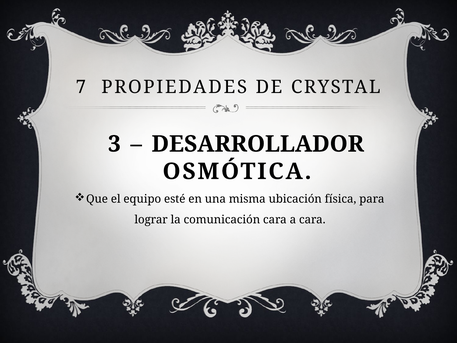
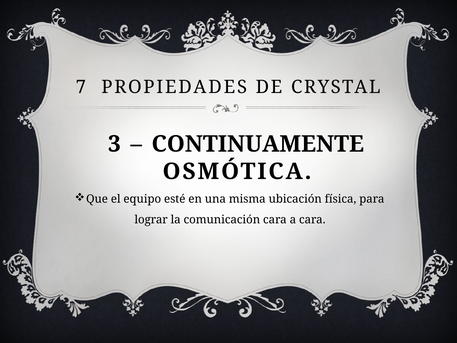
DESARROLLADOR: DESARROLLADOR -> CONTINUAMENTE (258, 144)
